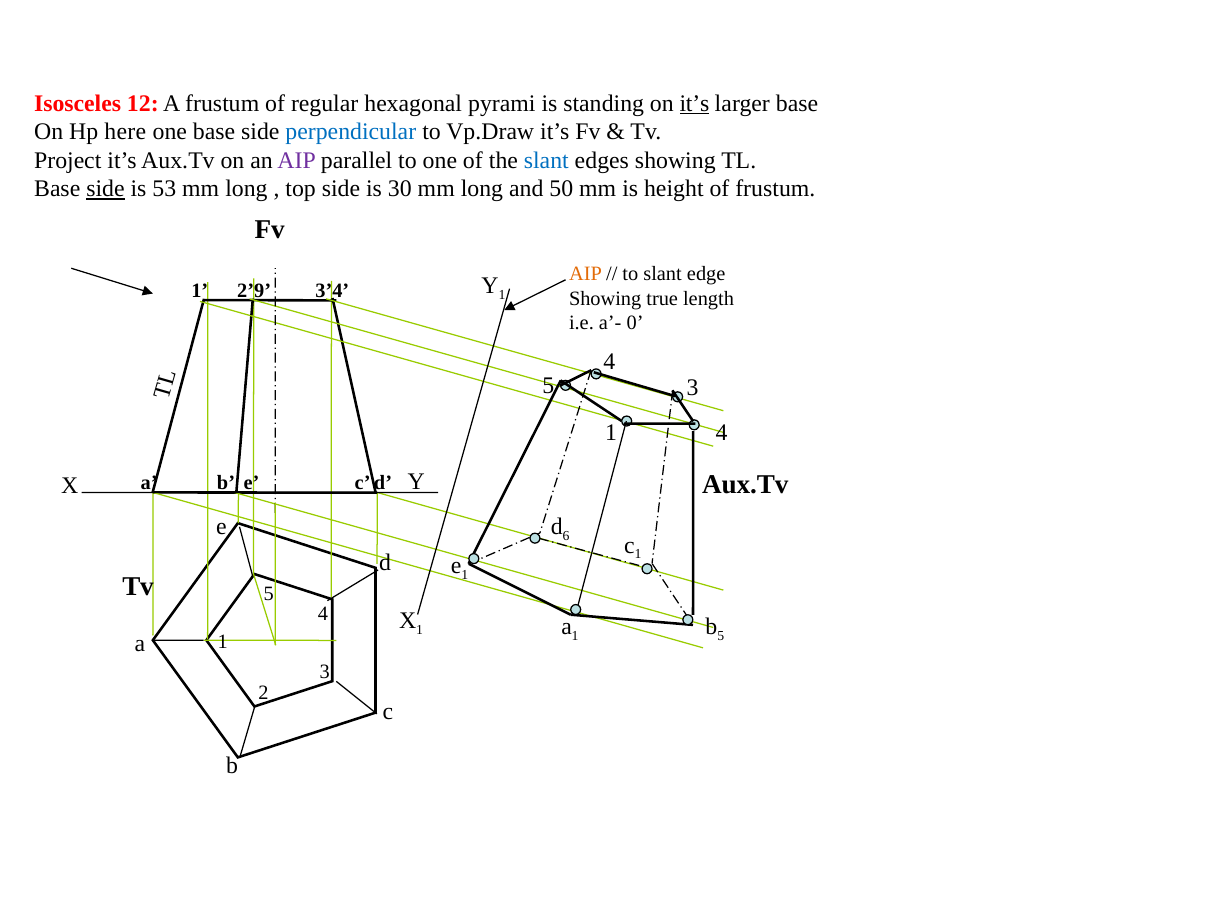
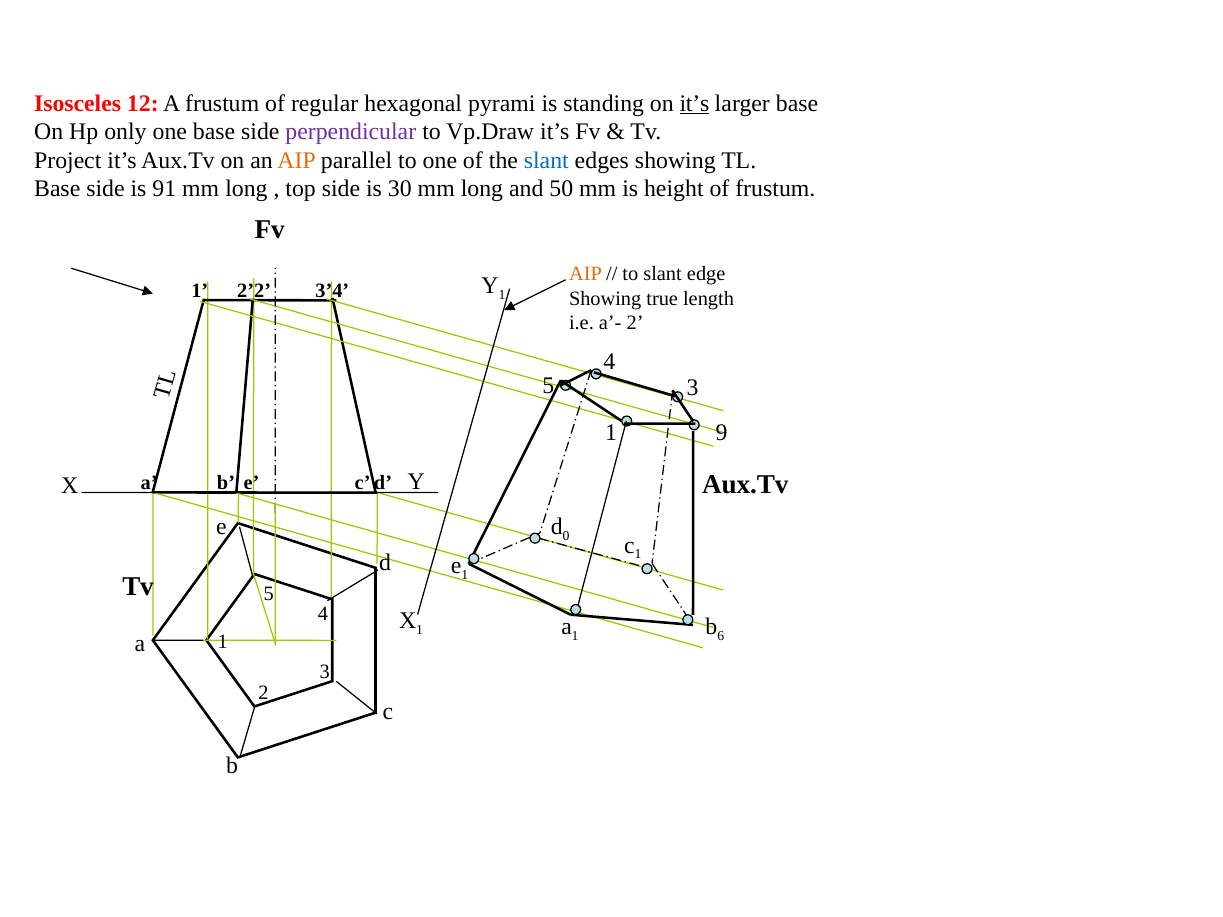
here: here -> only (125, 132)
perpendicular colour: blue -> purple (351, 132)
AIP colour: purple -> orange (297, 160)
side underline: present -> none (105, 189)
53: 53 -> 91 (164, 189)
2’9: 2’9 -> 2’2 (254, 291)
a’- 0: 0 -> 2 (635, 323)
1 4: 4 -> 9 (721, 433)
6: 6 -> 0 (566, 536)
b 5: 5 -> 6 (721, 636)
